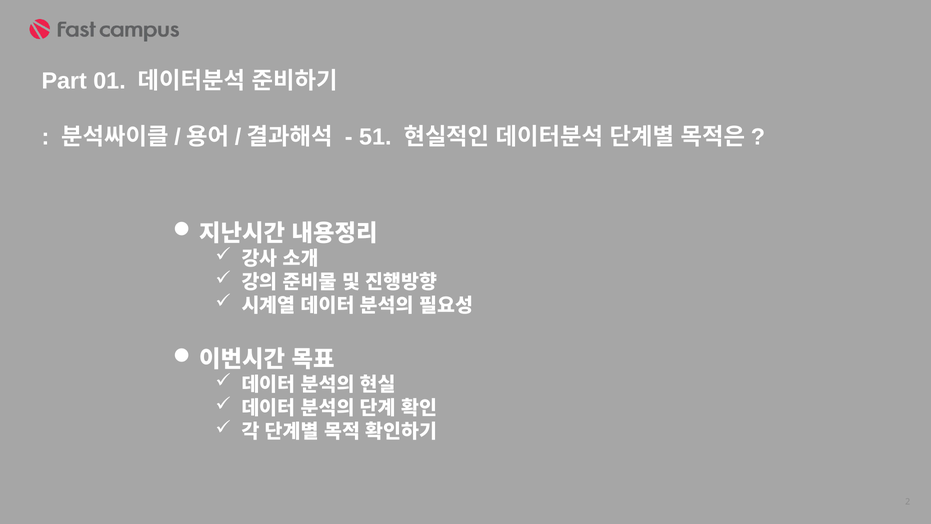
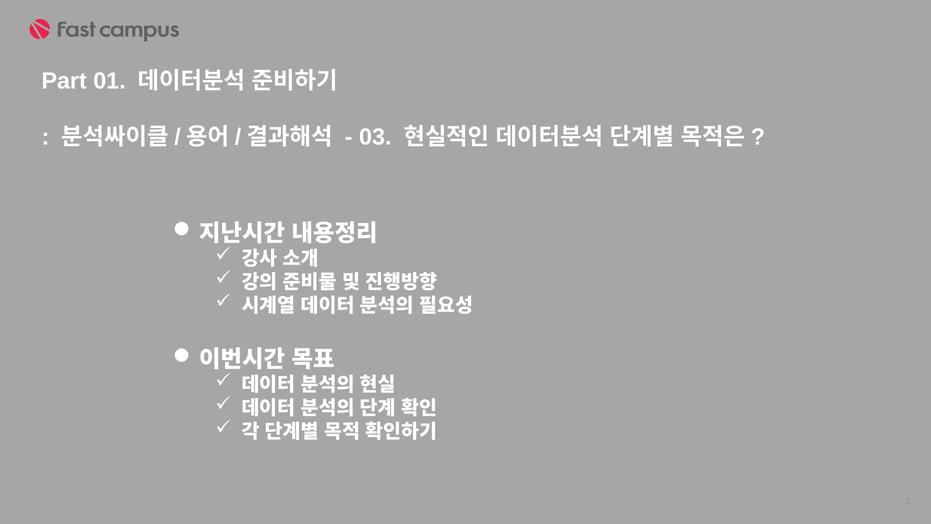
51: 51 -> 03 (375, 137)
